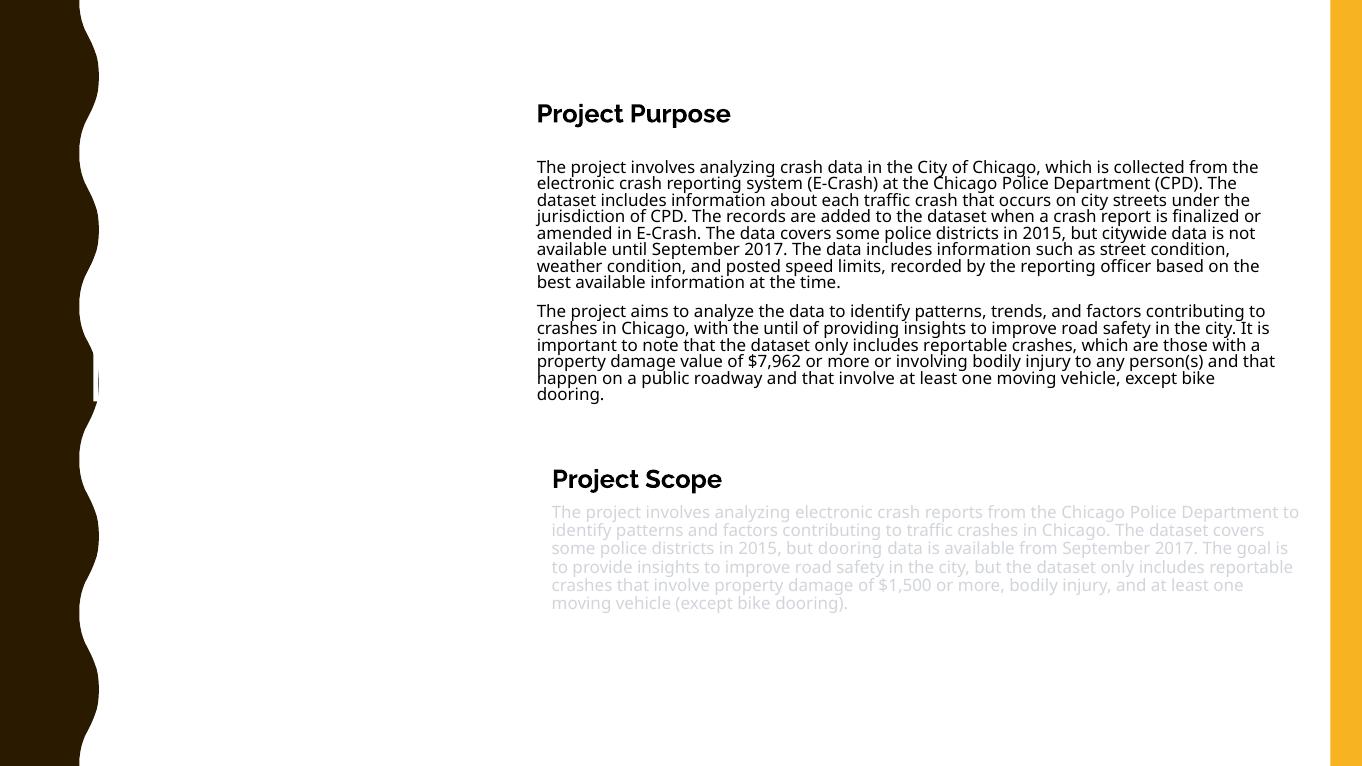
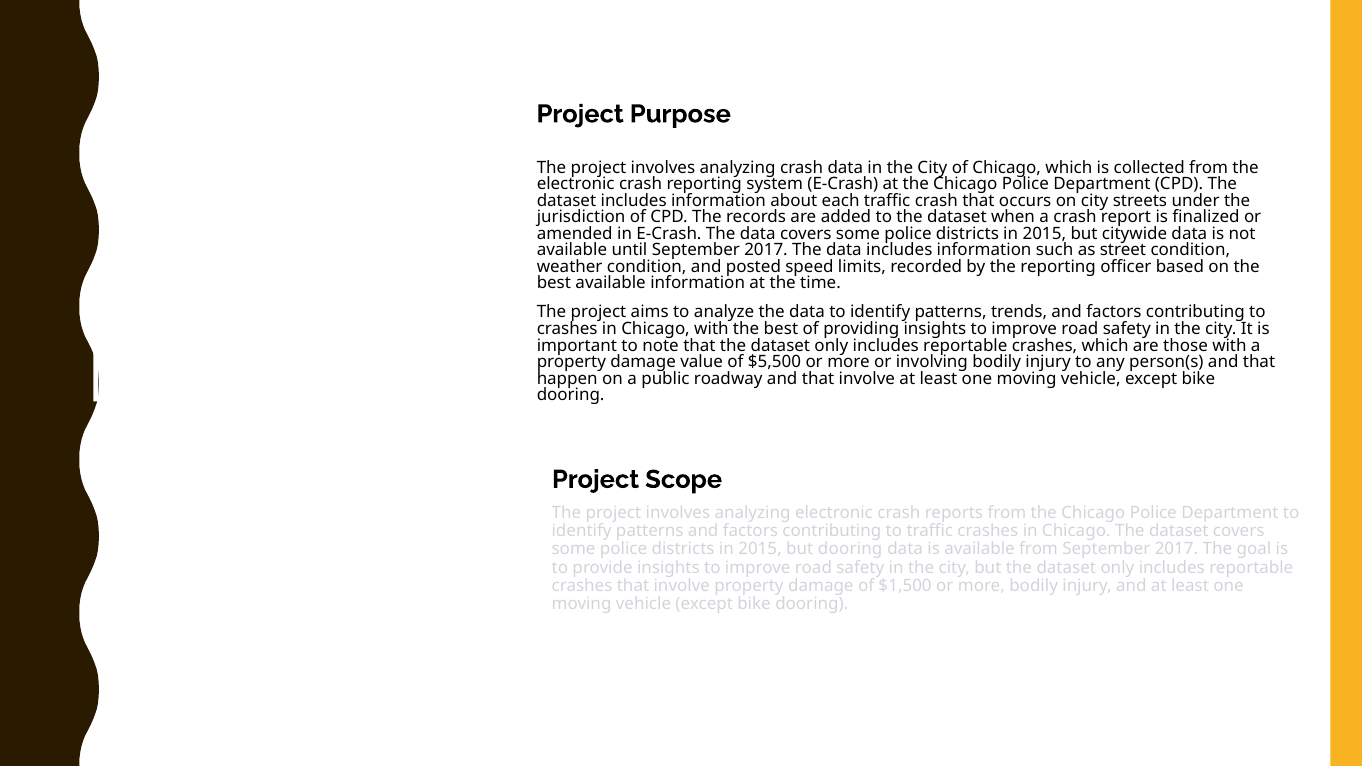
with the until: until -> best (781, 329)
$7,962: $7,962 -> $5,500 (775, 362)
